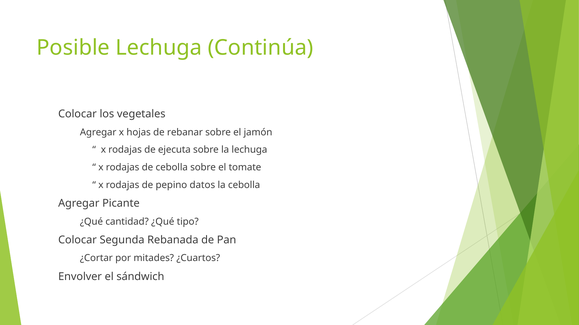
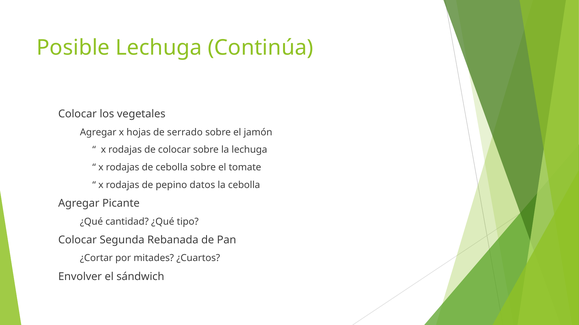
rebanar: rebanar -> serrado (185, 132)
ejecuta: ejecuta -> colocar (174, 150)
